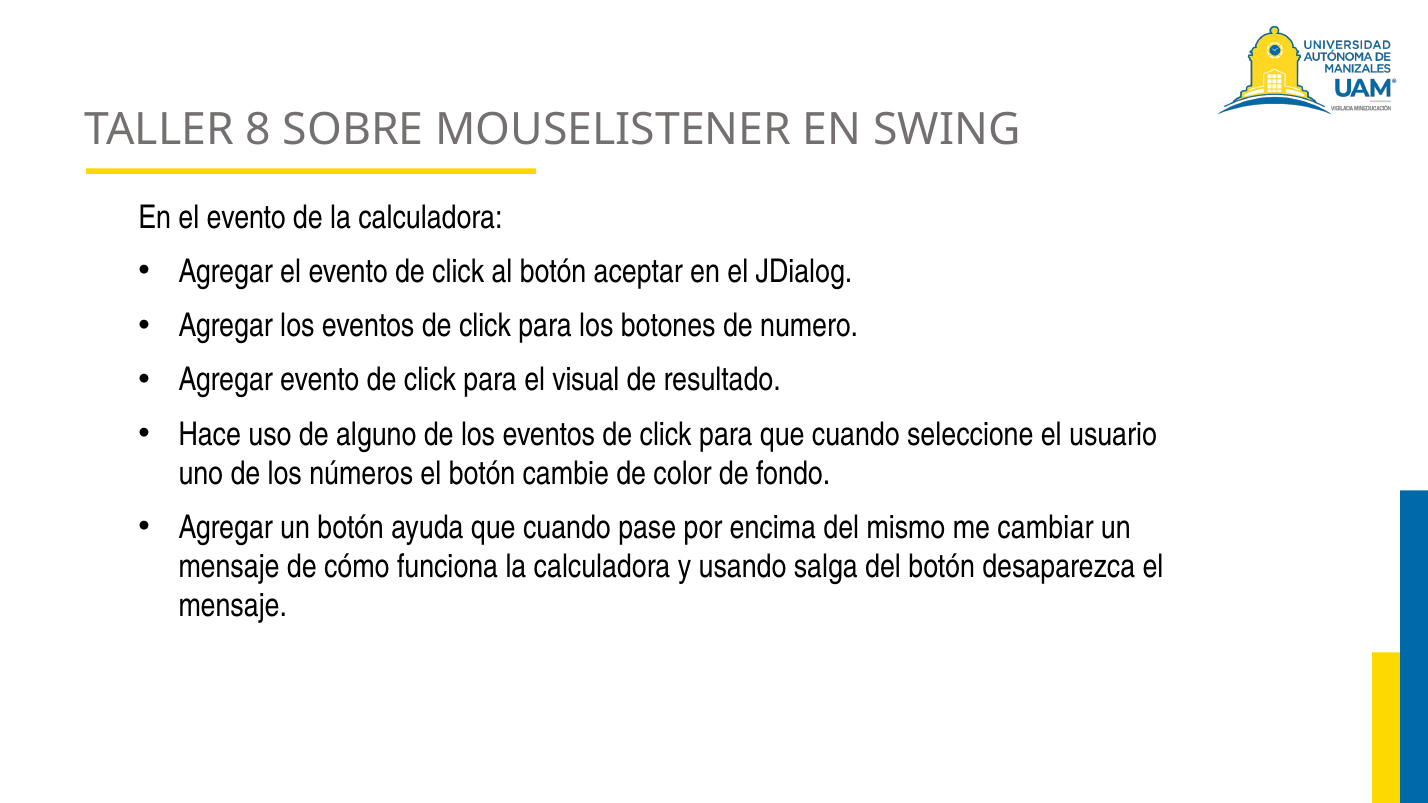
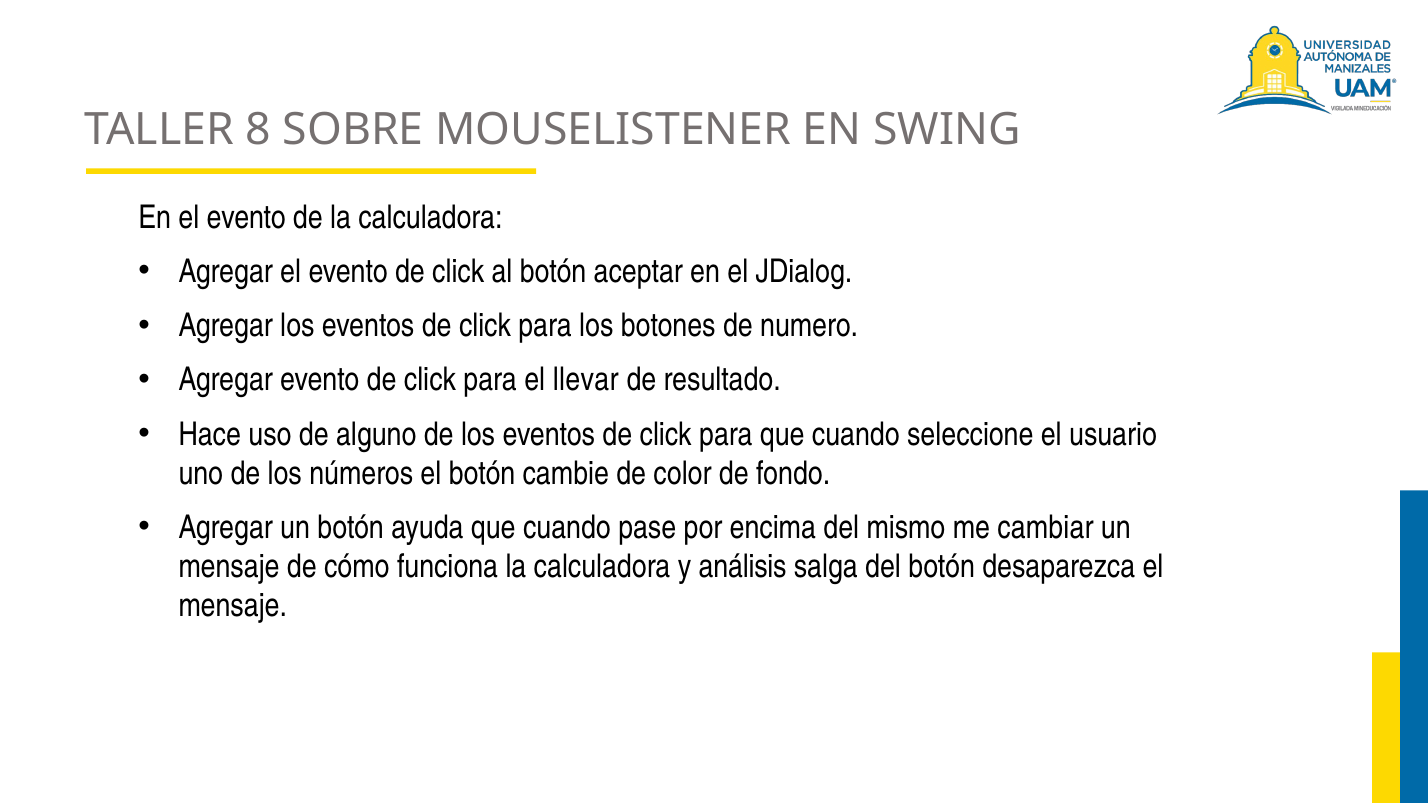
visual: visual -> llevar (586, 380)
usando: usando -> análisis (743, 567)
